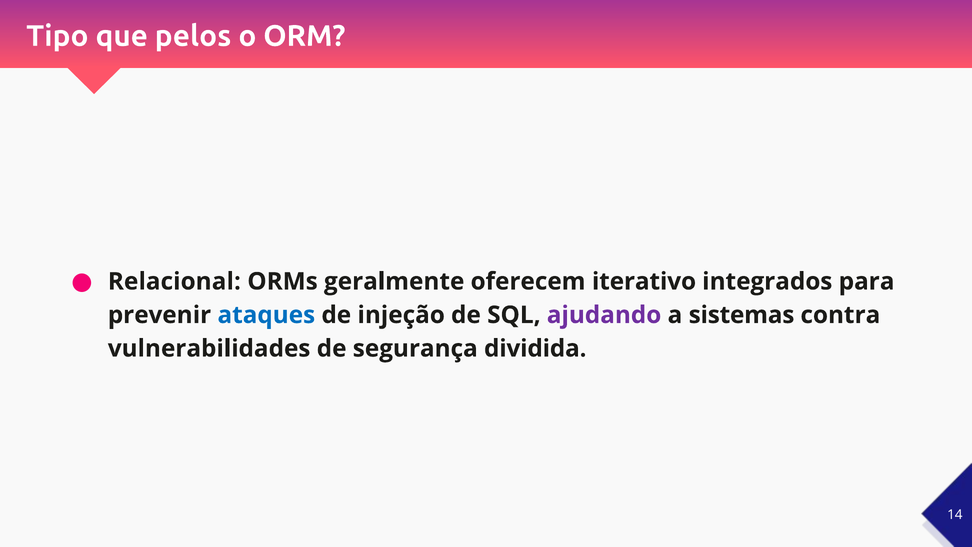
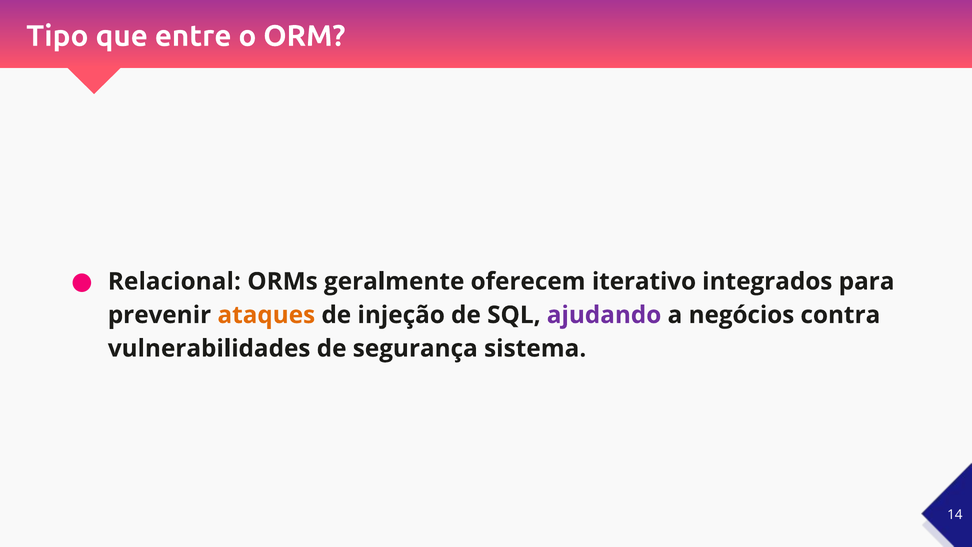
pelos: pelos -> entre (193, 36)
ataques colour: blue -> orange (266, 315)
sistemas: sistemas -> negócios (741, 315)
dividida: dividida -> sistema (535, 348)
